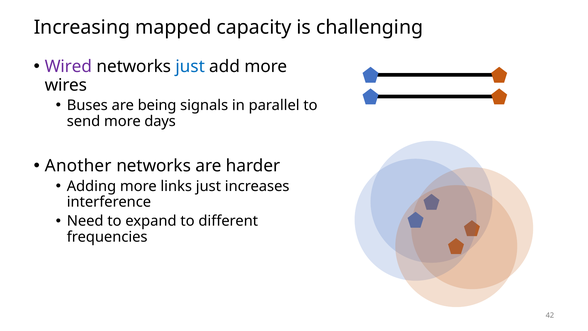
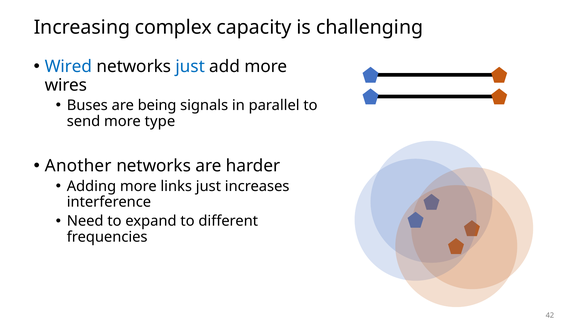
mapped: mapped -> complex (173, 27)
Wired colour: purple -> blue (68, 66)
days: days -> type (160, 121)
